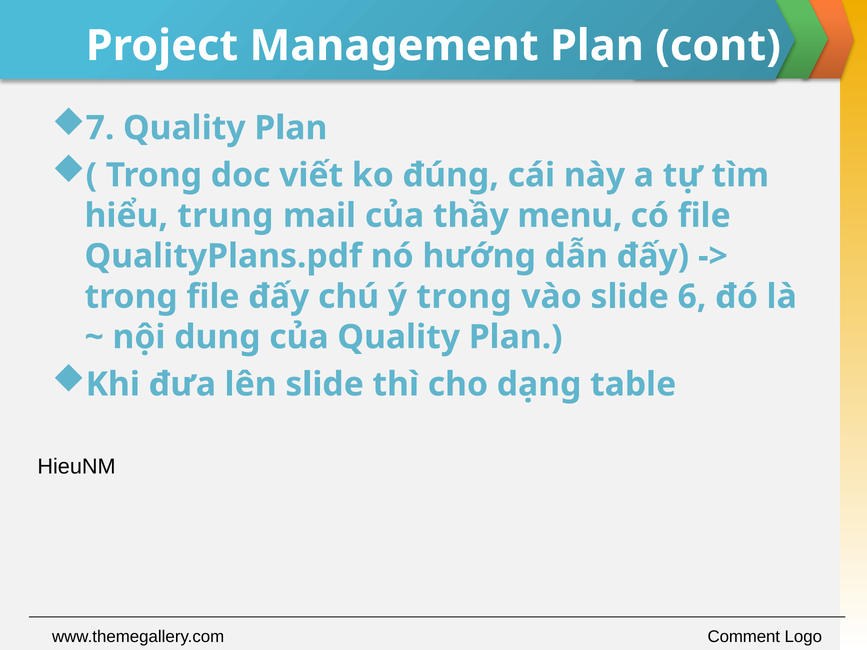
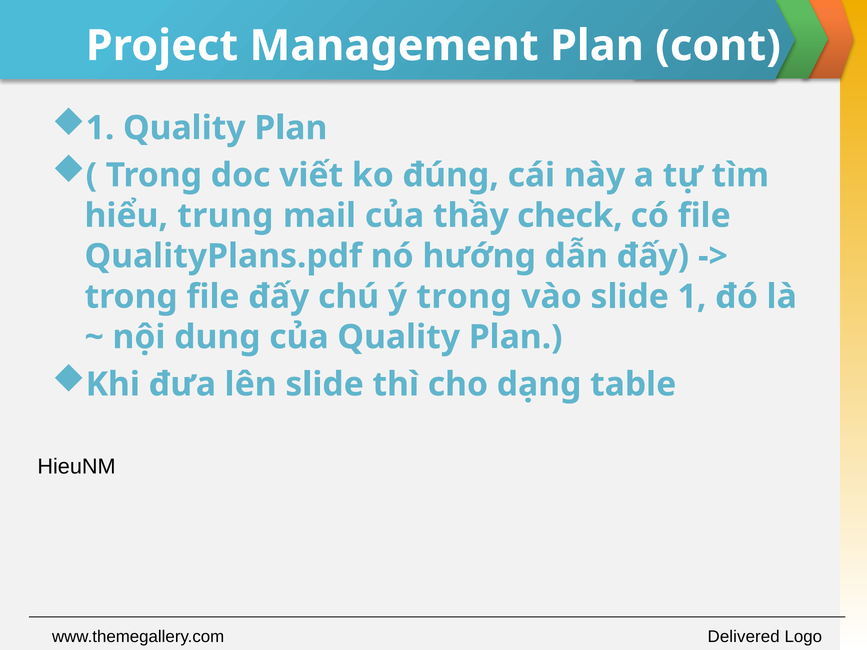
7: 7 -> 1 (100, 128)
menu: menu -> check (570, 216)
slide 6: 6 -> 1 (692, 297)
Comment: Comment -> Delivered (744, 637)
